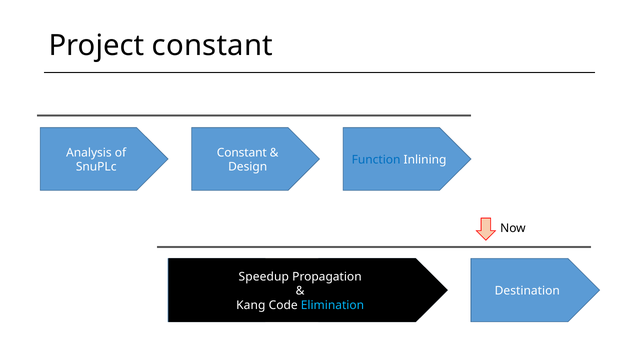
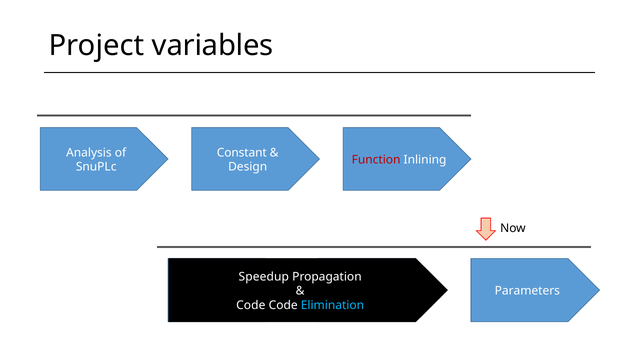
Project constant: constant -> variables (213, 46)
Function colour: blue -> red (376, 160)
Destination: Destination -> Parameters (527, 291)
Kang: Kang -> Code (251, 306)
